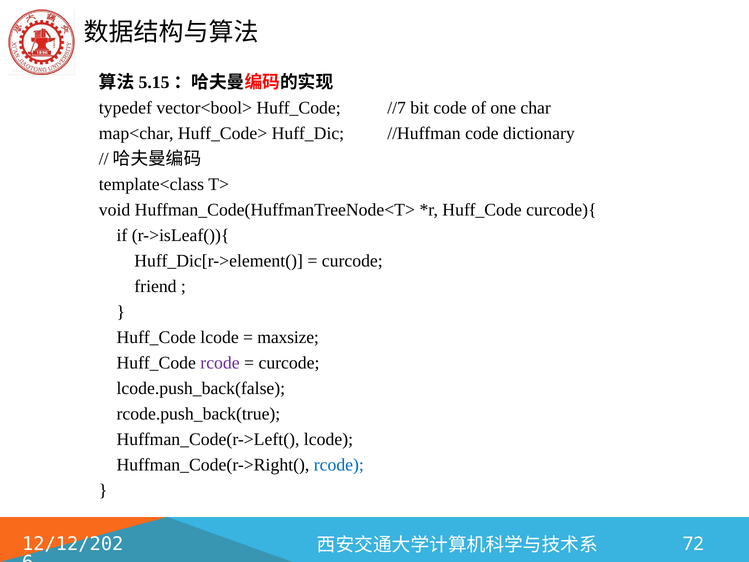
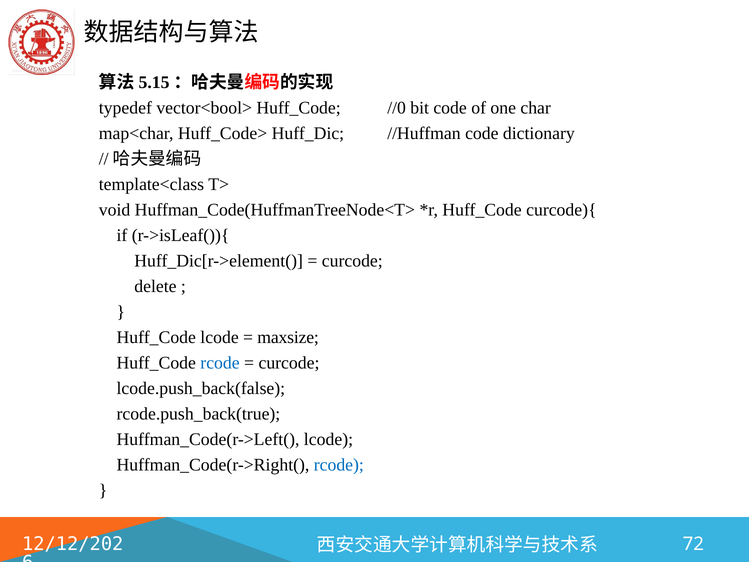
//7: //7 -> //0 (397, 108)
friend: friend -> delete (155, 286)
rcode colour: purple -> blue (220, 363)
